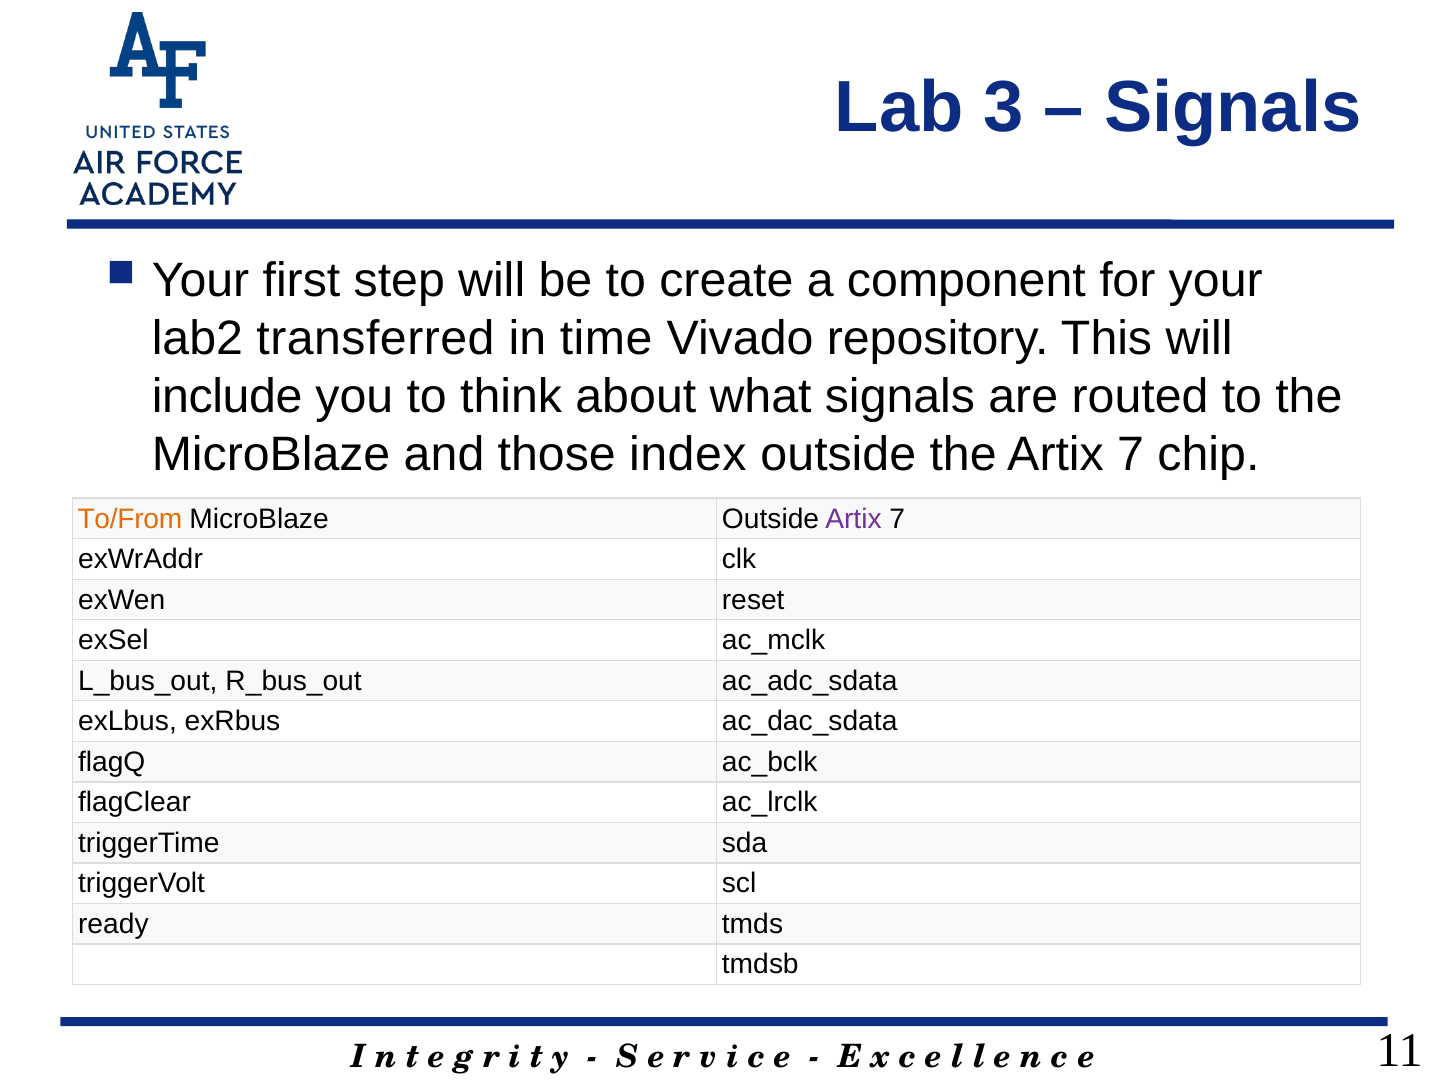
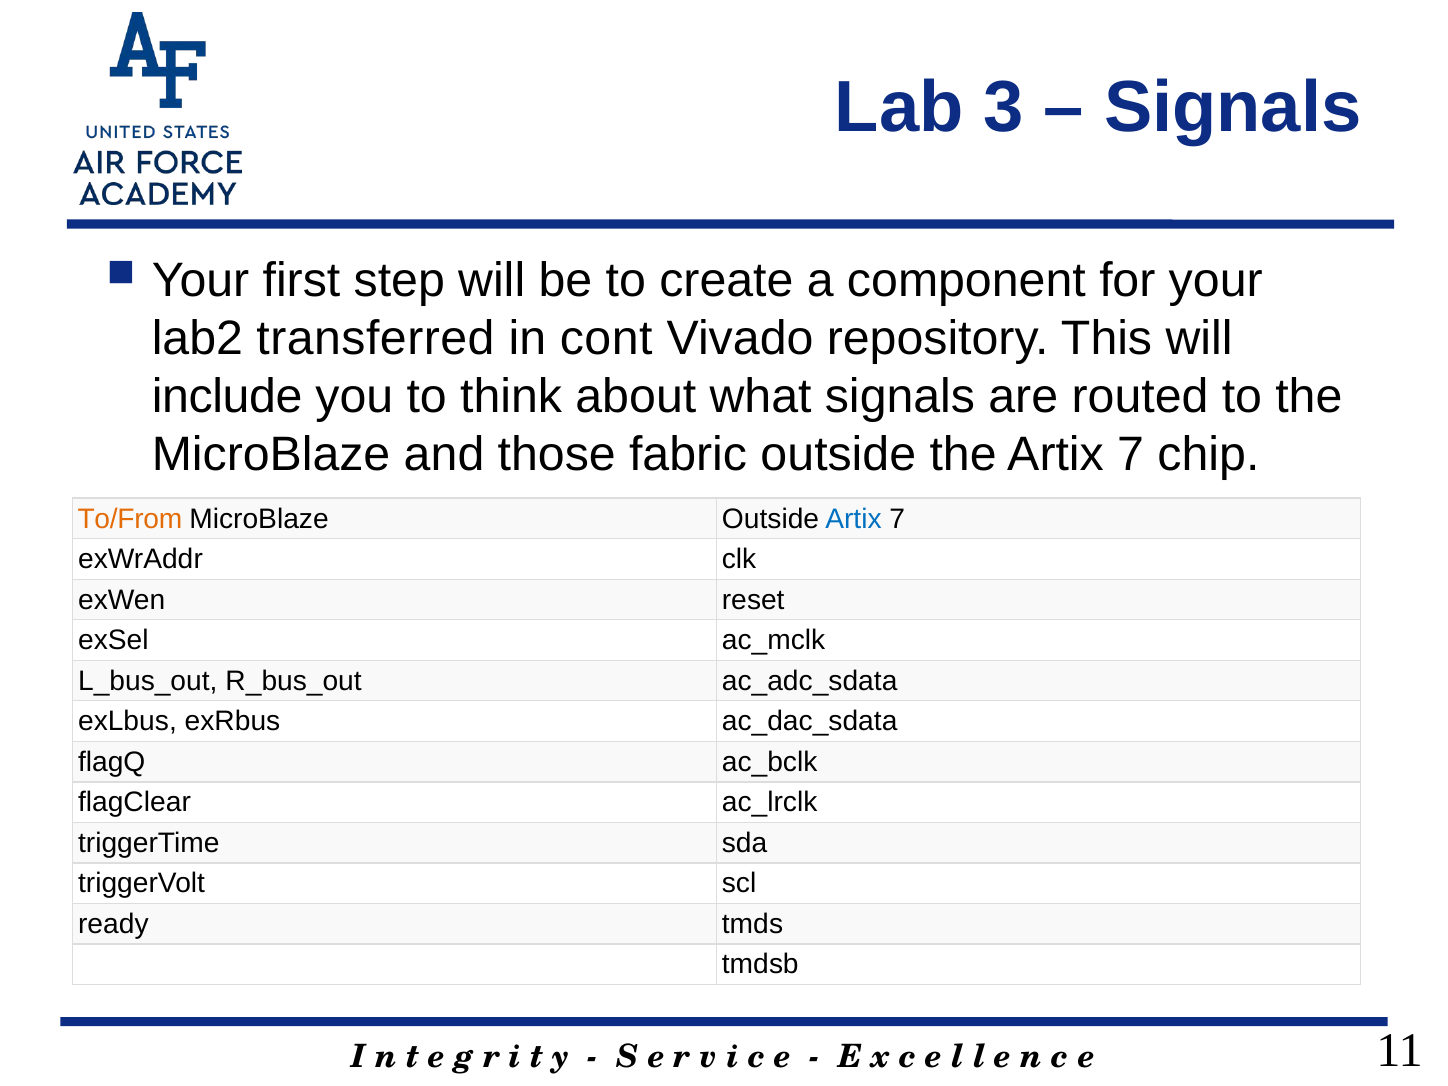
time: time -> cont (606, 339)
index: index -> fabric (688, 454)
Artix colour: purple -> blue (853, 519)
